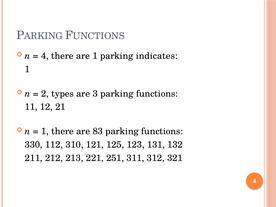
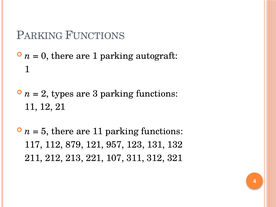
4: 4 -> 0 (45, 56)
indicates: indicates -> autograft (157, 56)
1: 1 -> 5 (45, 131)
are 83: 83 -> 11 (98, 131)
330: 330 -> 117 (34, 145)
310: 310 -> 879 (74, 145)
125: 125 -> 957 (115, 145)
251: 251 -> 107 (115, 158)
